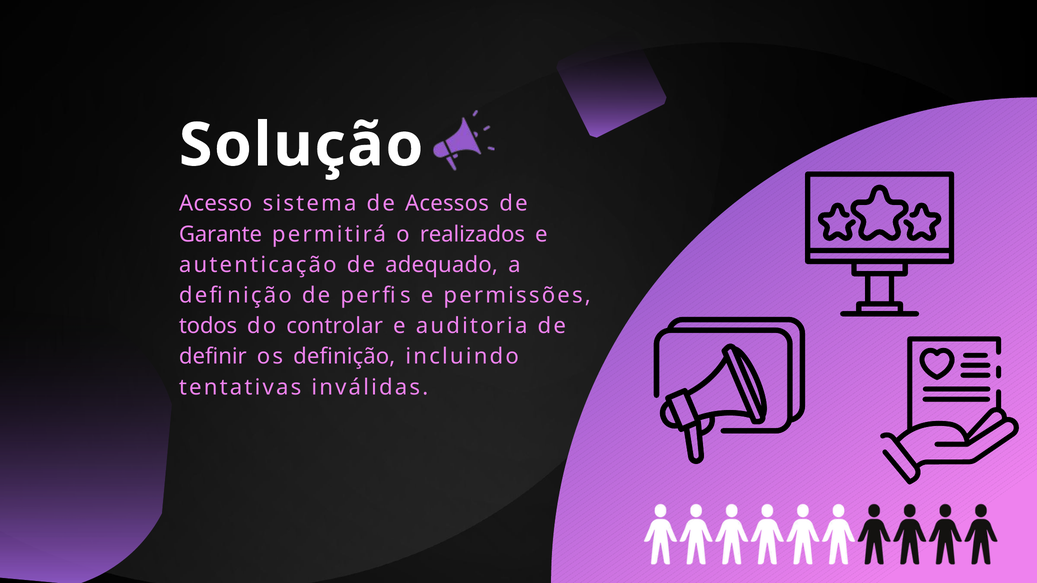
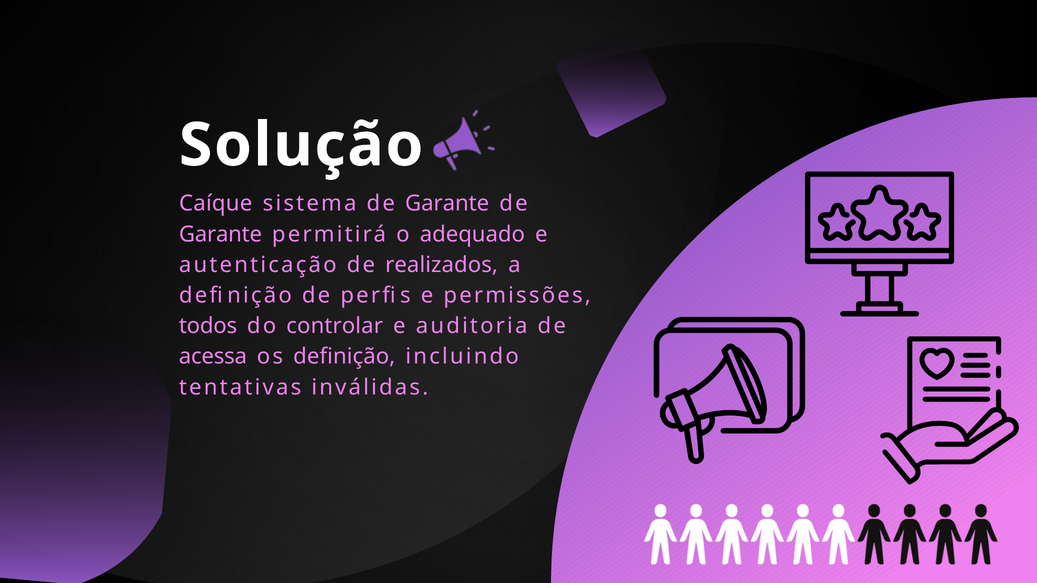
Acesso: Acesso -> Caíque (216, 204)
sistema de Acessos: Acessos -> Garante (447, 204)
realizados: realizados -> adequado (472, 234)
adequado: adequado -> realizados (442, 265)
definir: definir -> acessa (213, 357)
